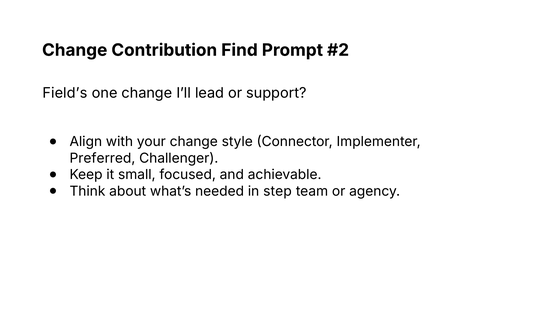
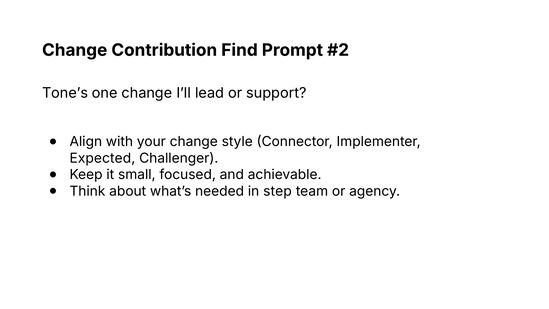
Field’s: Field’s -> Tone’s (65, 93)
Preferred: Preferred -> Expected (102, 158)
